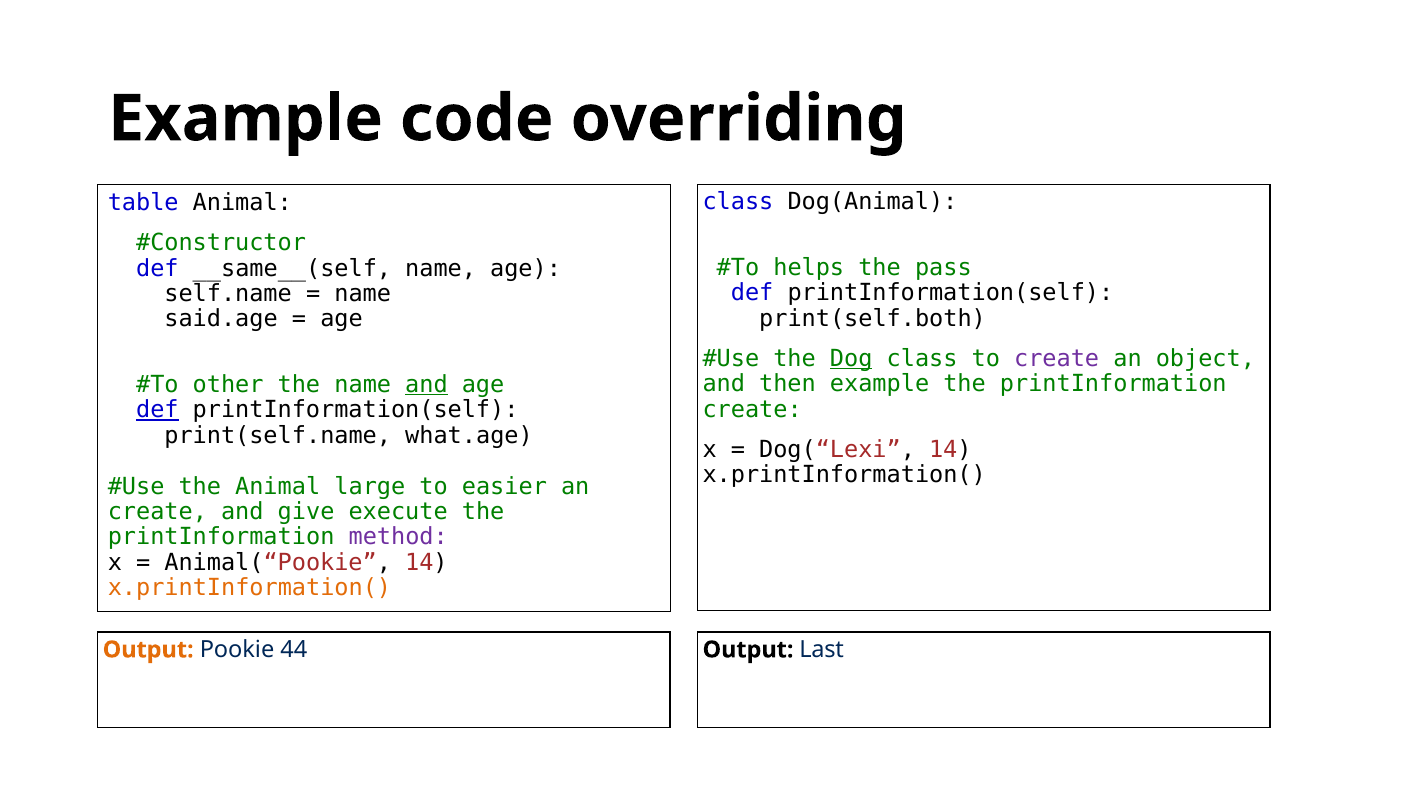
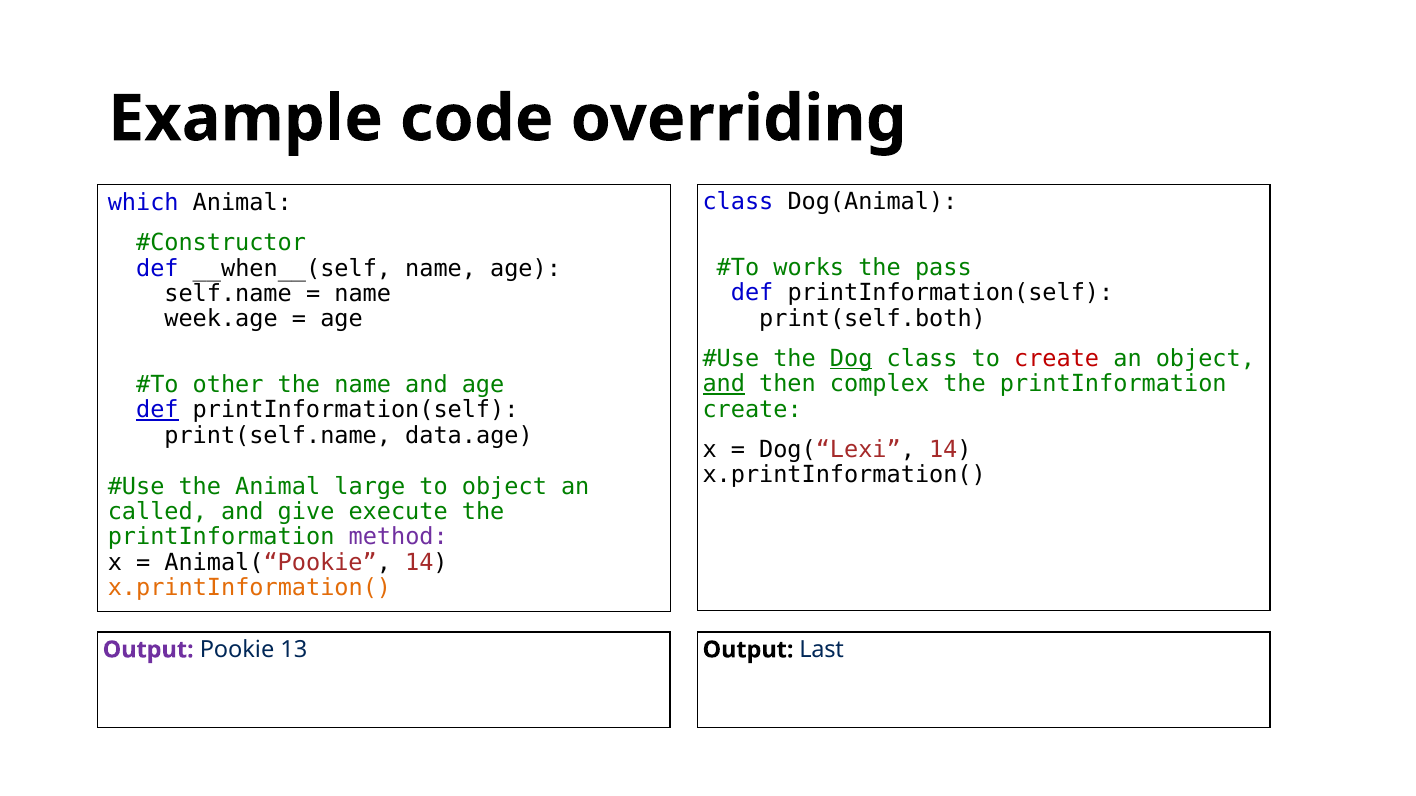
table: table -> which (143, 203)
helps: helps -> works (809, 268)
__same__(self: __same__(self -> __when__(self (292, 268)
said.age: said.age -> week.age (221, 319)
create colour: purple -> red (1057, 359)
and underline: none -> present (724, 384)
then example: example -> complex (880, 384)
and underline: present -> none (426, 385)
what.age: what.age -> data.age (469, 436)
to easier: easier -> object (504, 487)
create: create -> called (157, 512)
Output colour: orange -> purple (148, 650)
44: 44 -> 13 (294, 650)
